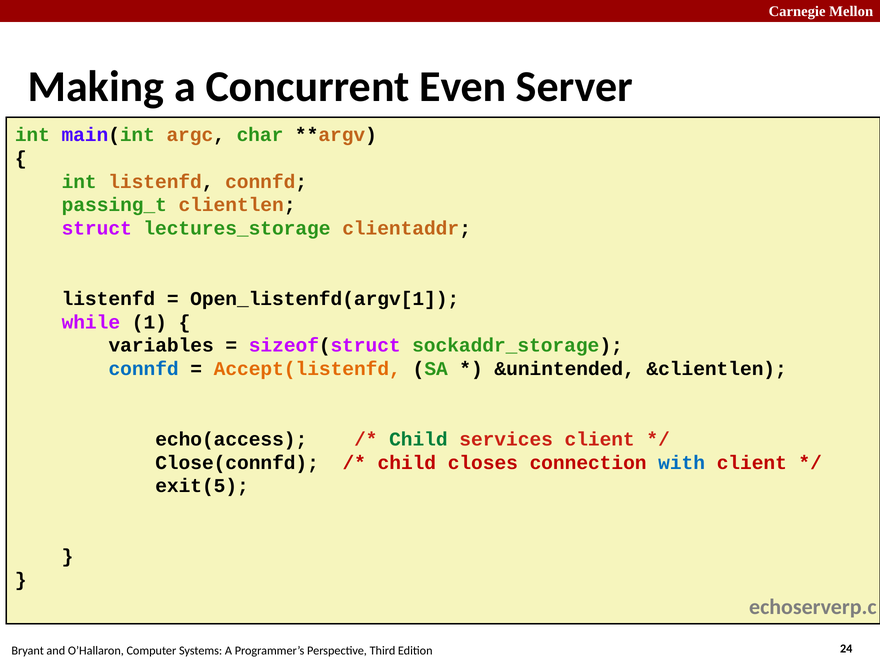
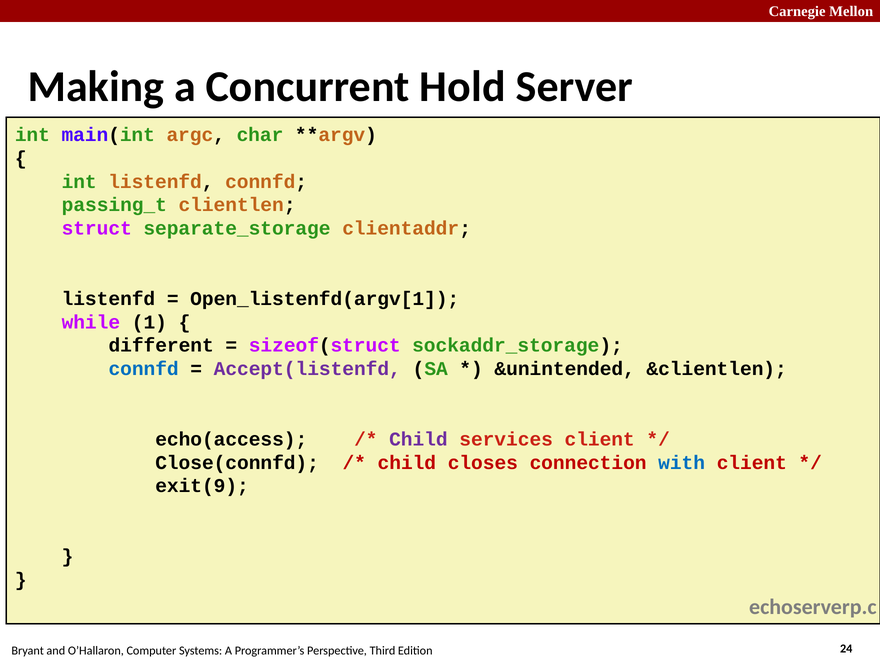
Even: Even -> Hold (463, 87)
lectures_storage: lectures_storage -> separate_storage (237, 228)
variables: variables -> different (161, 346)
Accept(listenfd colour: orange -> purple (307, 369)
Child colour: green -> purple (418, 439)
exit(5: exit(5 -> exit(9 (202, 486)
